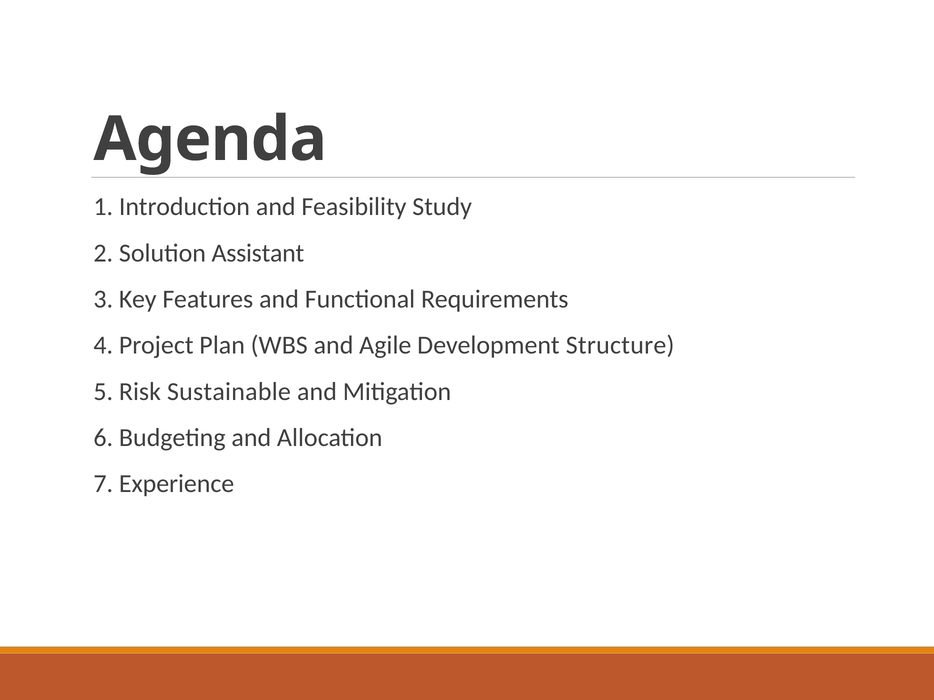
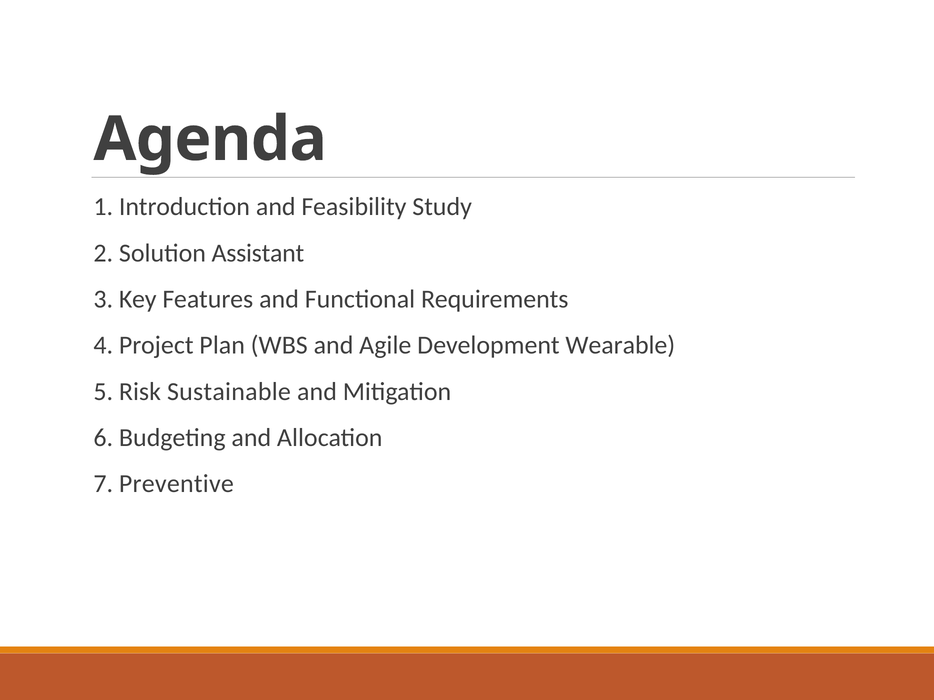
Structure: Structure -> Wearable (620, 346)
Experience: Experience -> Preventive (176, 484)
